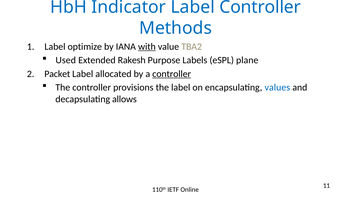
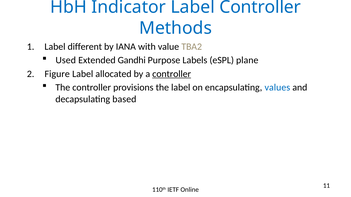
optimize: optimize -> different (85, 47)
with underline: present -> none (147, 47)
Rakesh: Rakesh -> Gandhi (132, 60)
Packet: Packet -> Figure (57, 74)
allows: allows -> based (124, 99)
